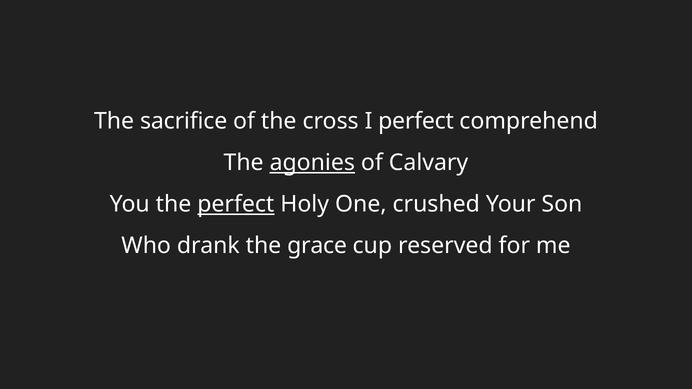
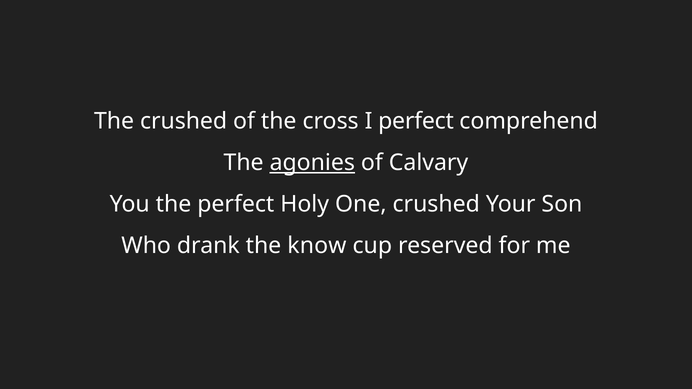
The sacrifice: sacrifice -> crushed (184, 121)
perfect underline: present -> none (236, 204)
grace: grace -> know (317, 246)
